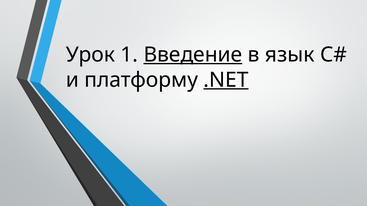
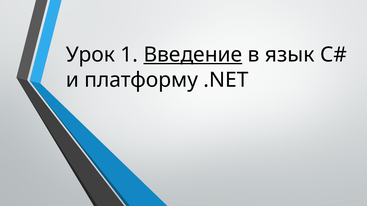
.NET underline: present -> none (226, 80)
